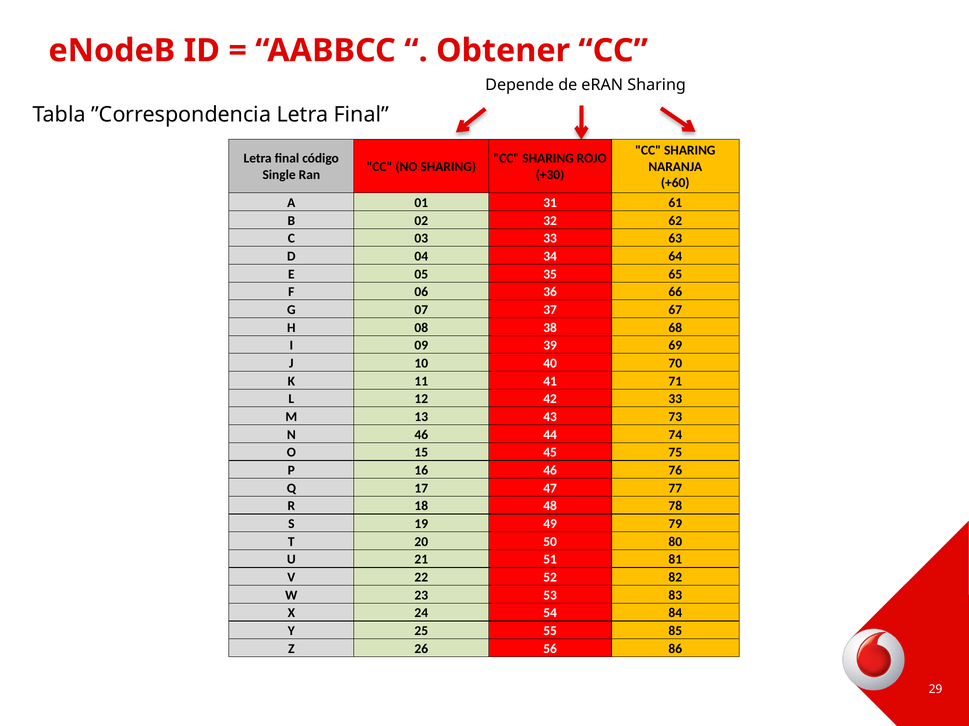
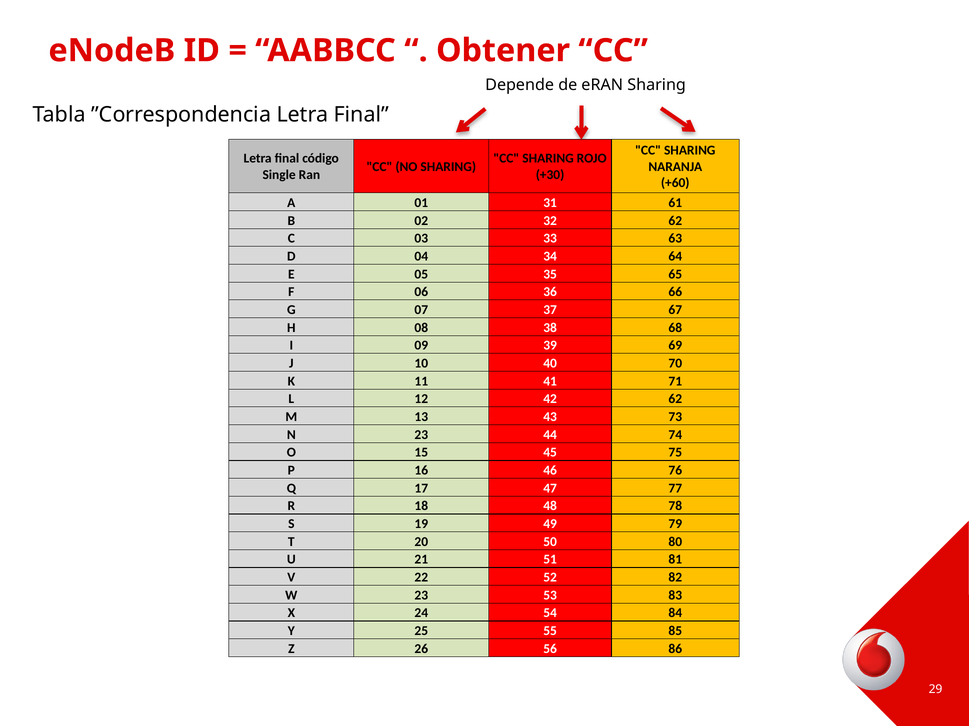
42 33: 33 -> 62 (675, 399)
N 46: 46 -> 23 (421, 435)
